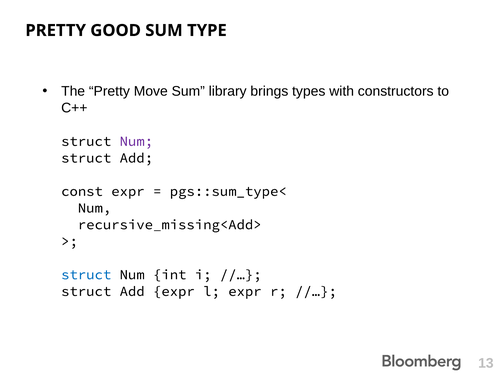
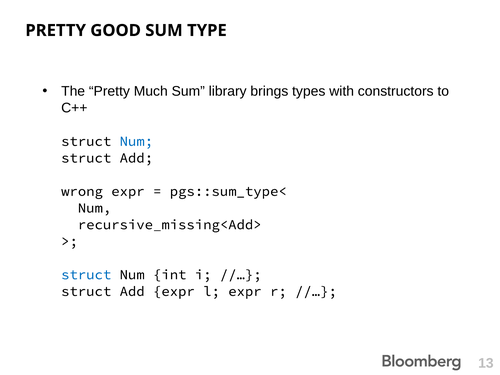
Move: Move -> Much (151, 91)
Num colour: purple -> blue (136, 141)
const: const -> wrong (82, 191)
